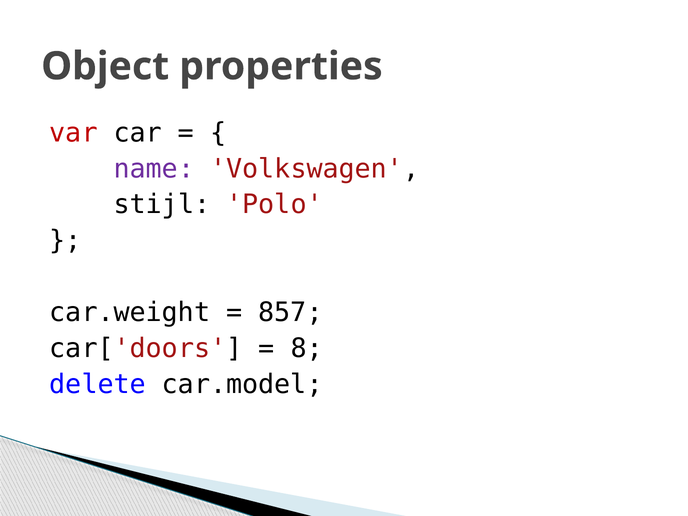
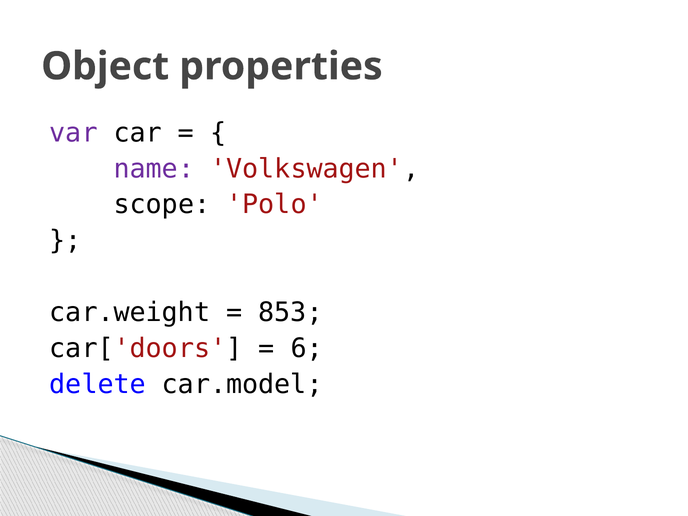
var colour: red -> purple (74, 133)
stijl: stijl -> scope (162, 205)
857: 857 -> 853 (290, 312)
8: 8 -> 6 (307, 348)
